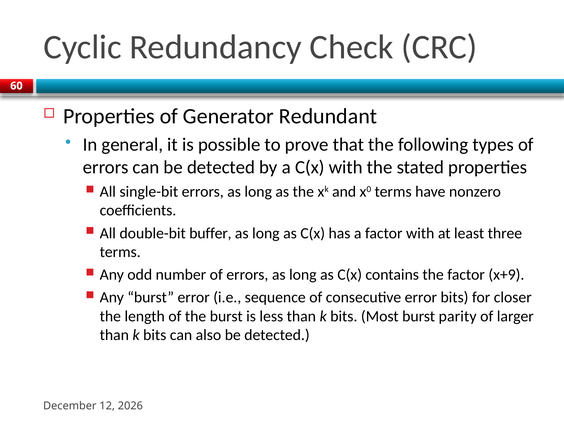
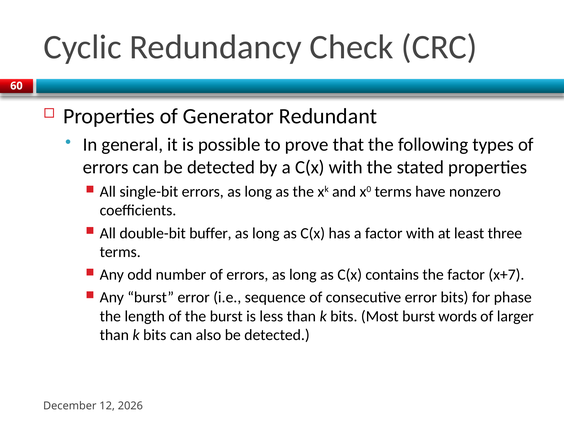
x+9: x+9 -> x+7 (506, 275)
closer: closer -> phase (513, 297)
parity: parity -> words (458, 316)
